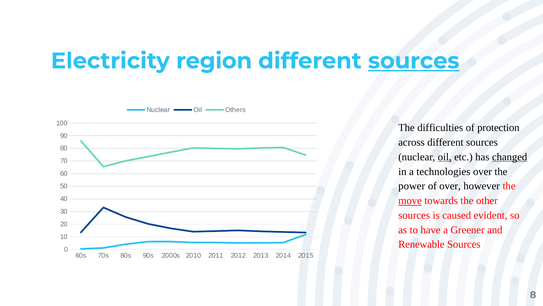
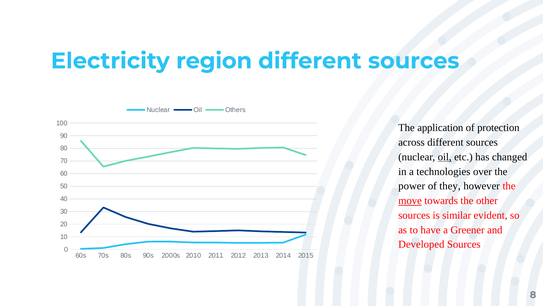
sources underline: present -> none (414, 61)
difficulties: difficulties -> application (440, 128)
changed underline: present -> none (510, 157)
of over: over -> they (450, 186)
caused: caused -> similar (457, 215)
Renewable: Renewable -> Developed (421, 244)
